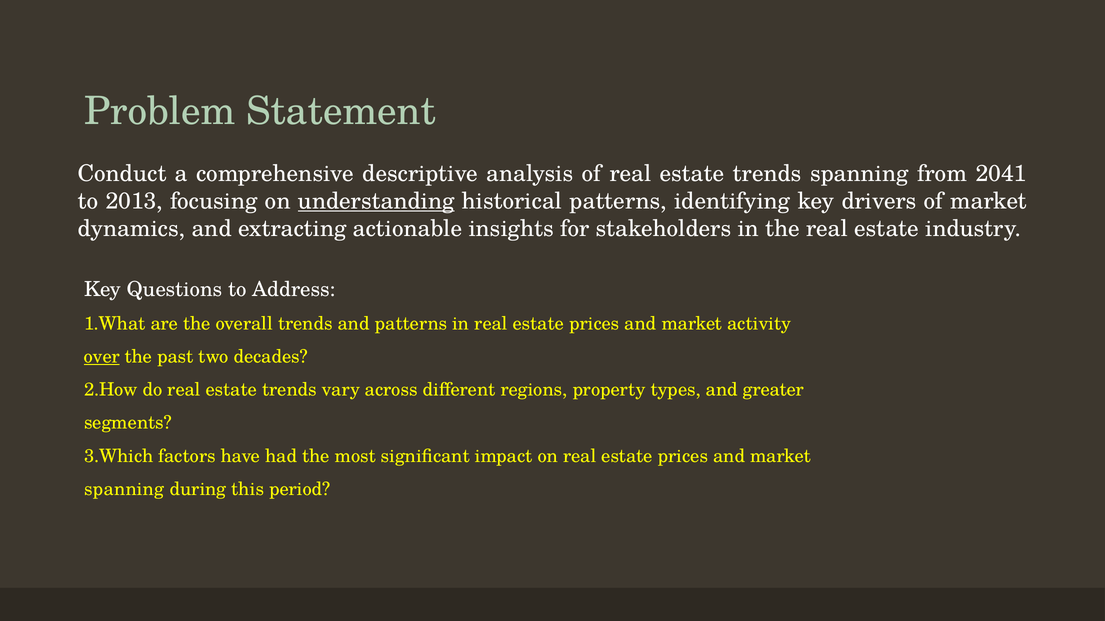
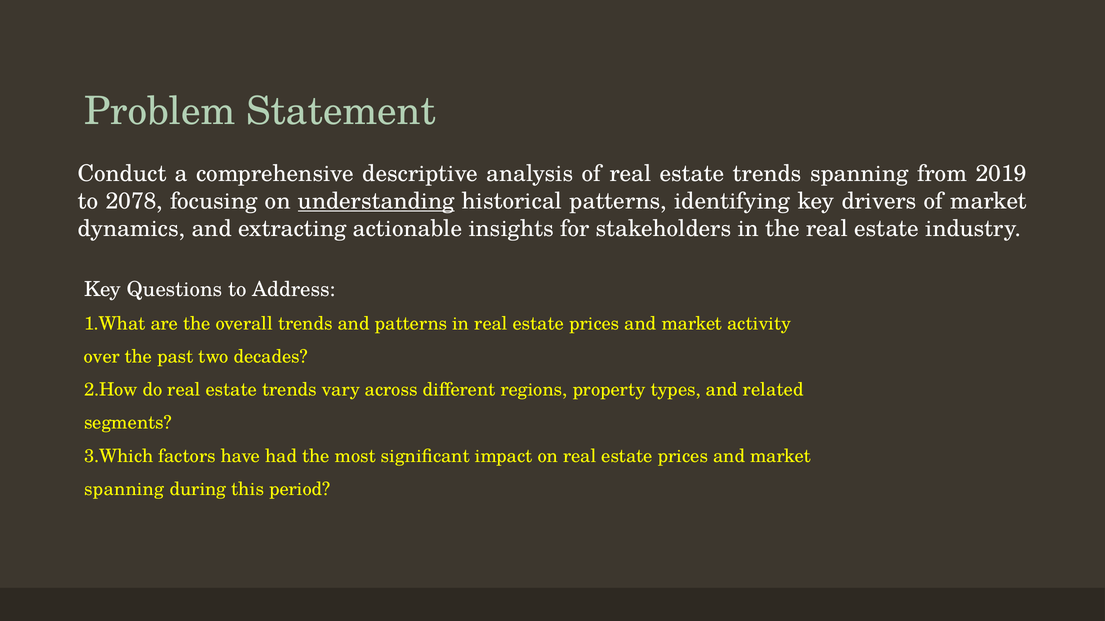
2041: 2041 -> 2019 (1001, 174)
2013: 2013 -> 2078 (134, 201)
over underline: present -> none (102, 357)
greater: greater -> related (773, 390)
